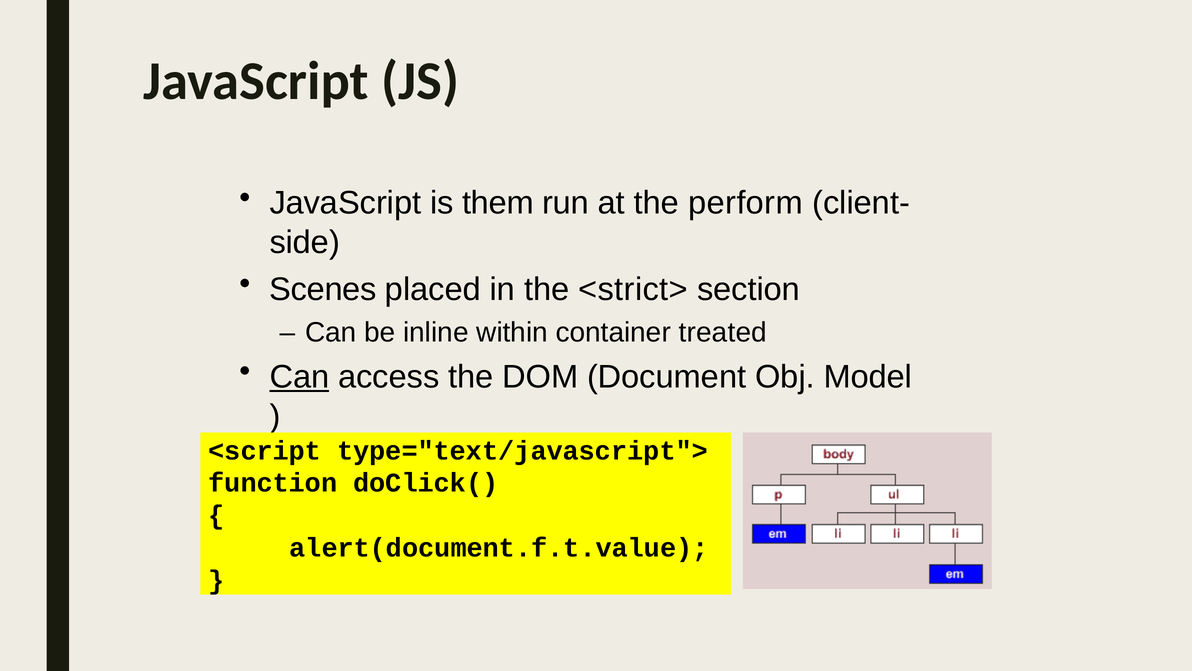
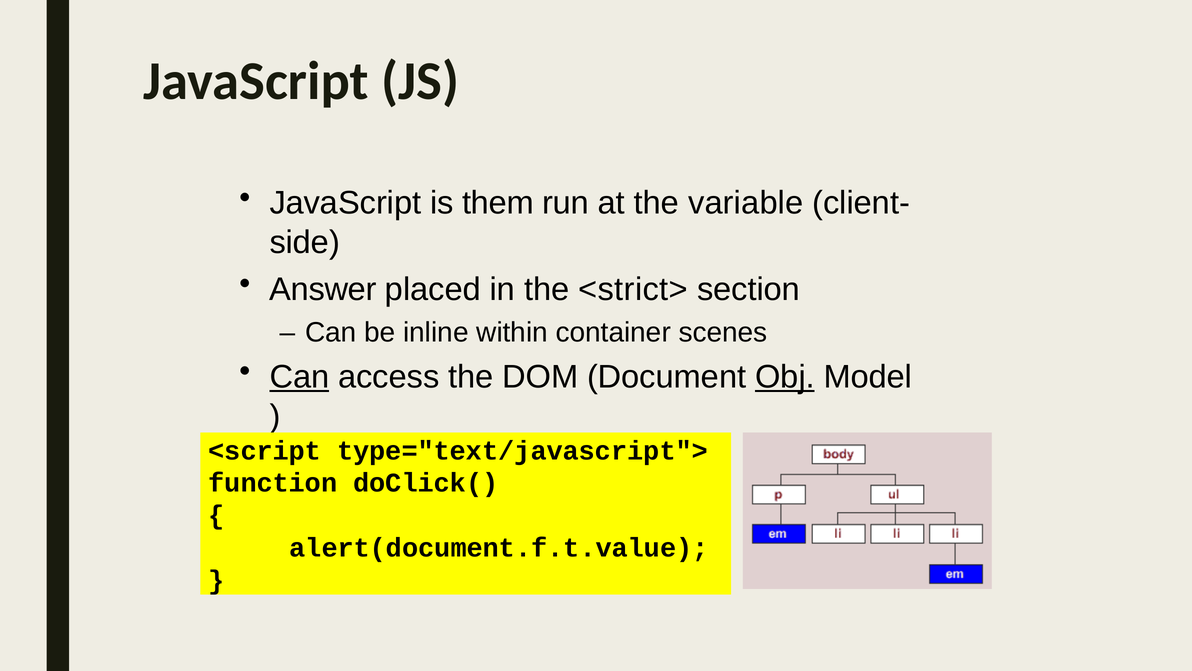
perform: perform -> variable (746, 203)
Scenes: Scenes -> Answer (323, 289)
treated: treated -> scenes (723, 332)
Obj underline: none -> present (785, 377)
